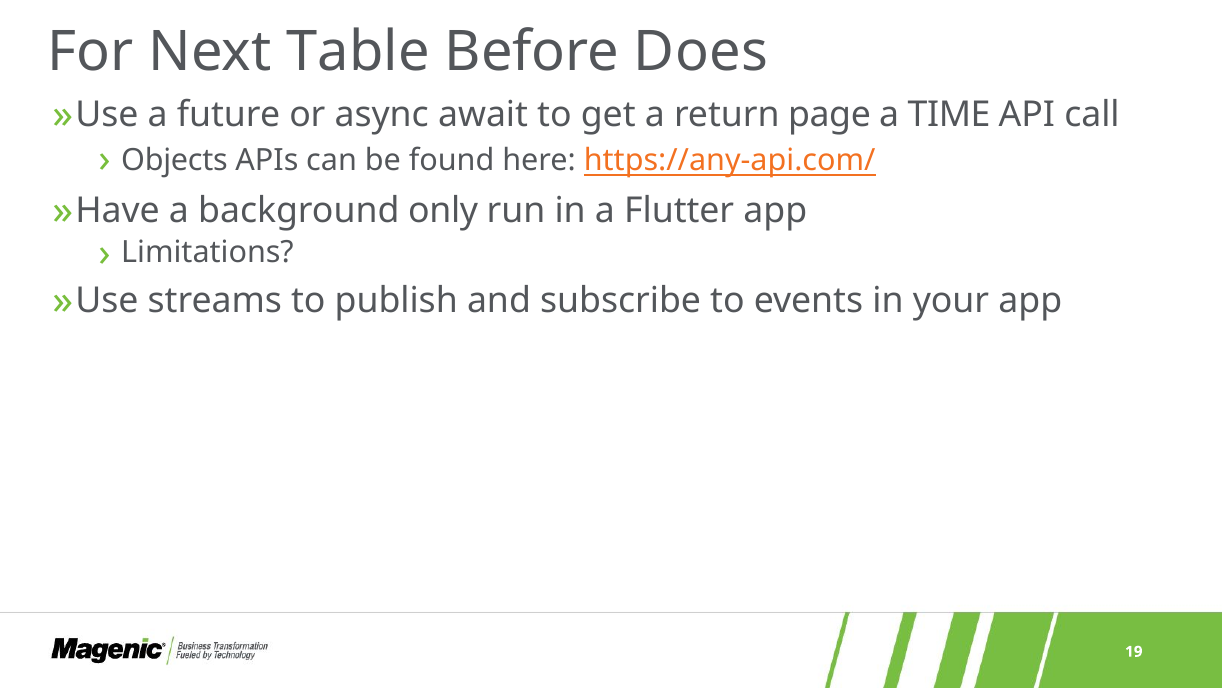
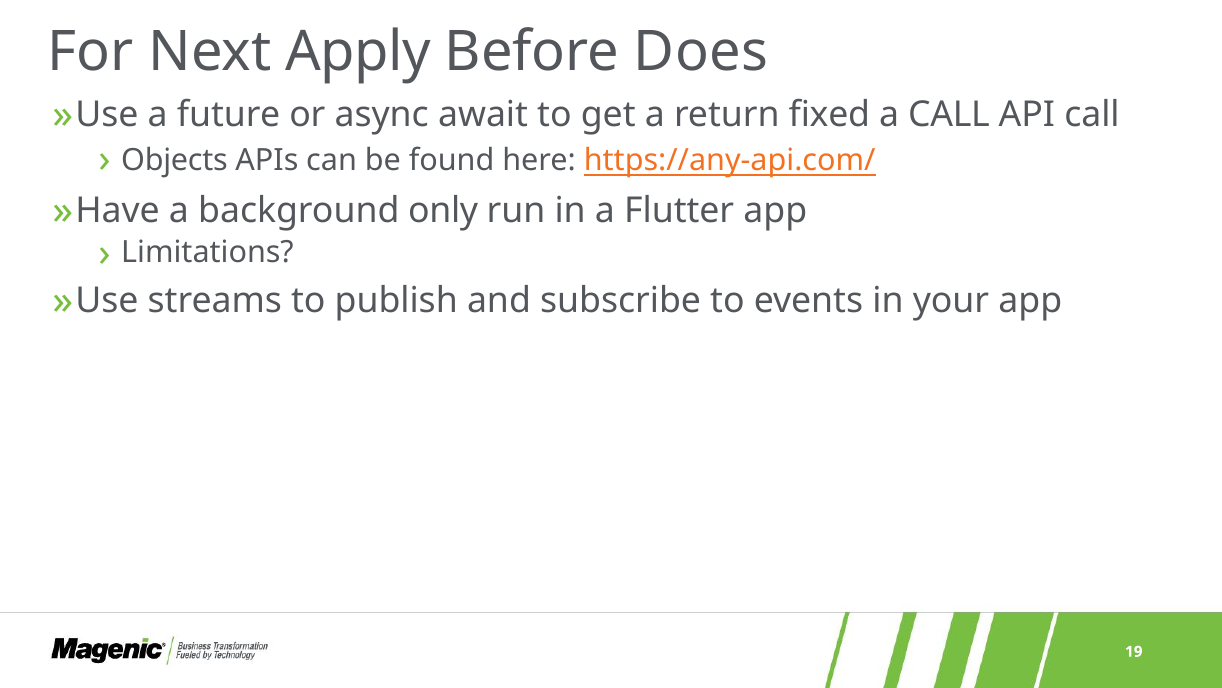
Table: Table -> Apply (358, 52)
page: page -> fixed (829, 115)
a TIME: TIME -> CALL (949, 115)
